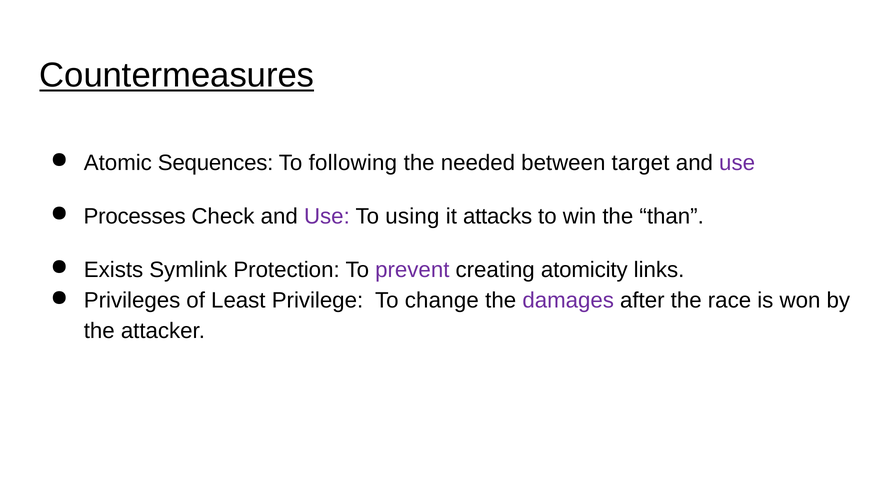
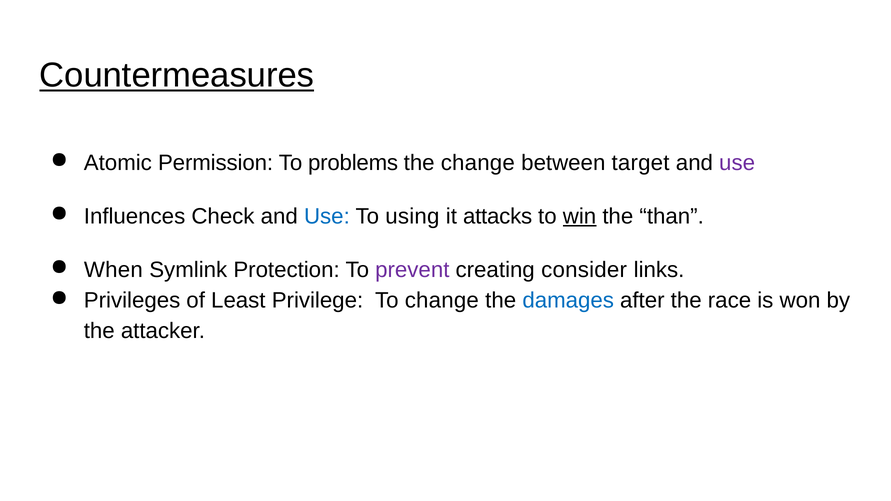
Sequences: Sequences -> Permission (216, 163)
following: following -> problems (353, 163)
the needed: needed -> change (478, 163)
Processes: Processes -> Influences (135, 216)
Use colour: purple -> blue (327, 216)
win underline: none -> present (580, 216)
Exists: Exists -> When (113, 270)
atomicity: atomicity -> consider (584, 270)
damages colour: purple -> blue (568, 301)
